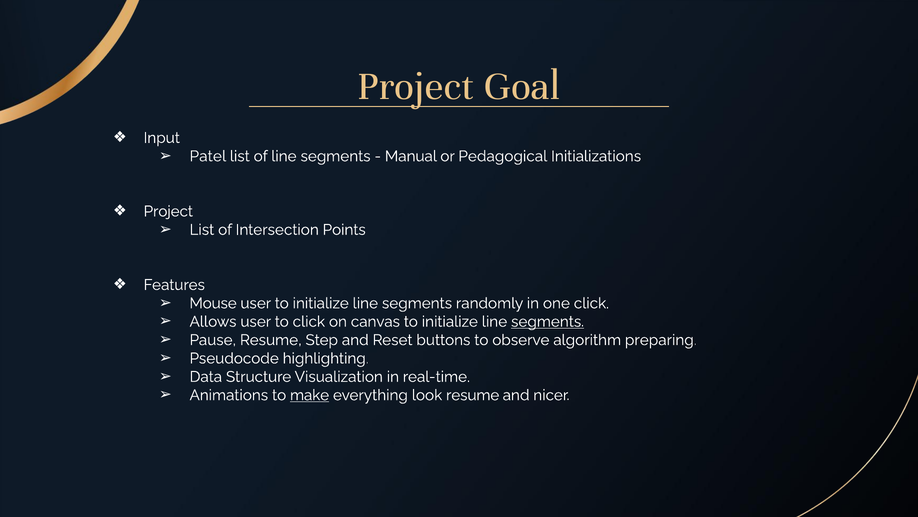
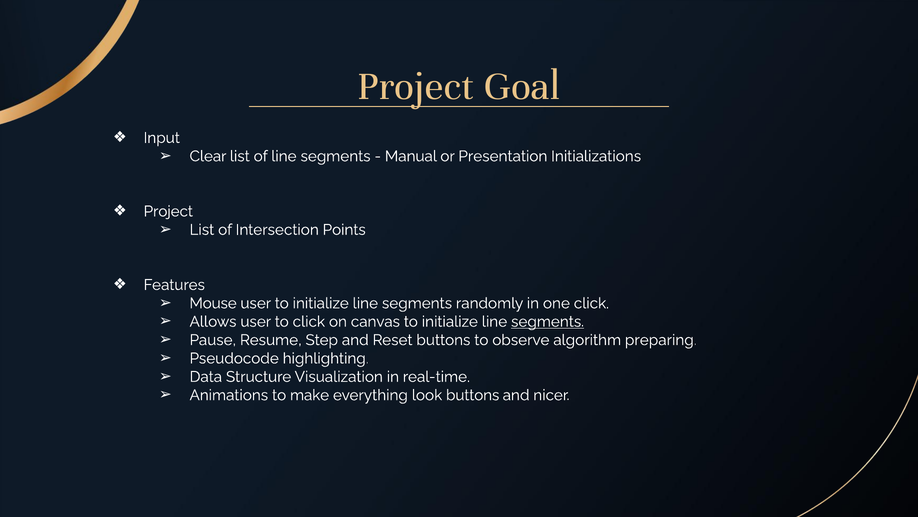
Patel: Patel -> Clear (208, 156)
Pedagogical: Pedagogical -> Presentation (503, 156)
make underline: present -> none (310, 395)
look resume: resume -> buttons (473, 395)
